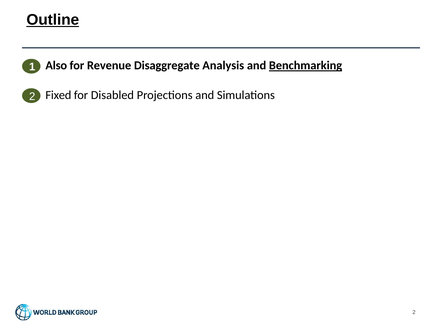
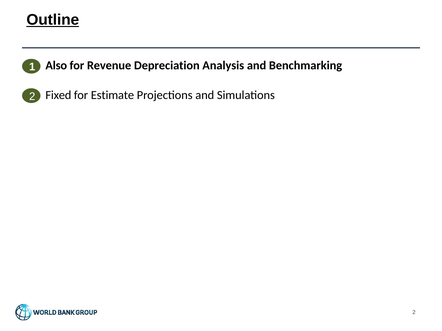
Disaggregate: Disaggregate -> Depreciation (167, 66)
Benchmarking underline: present -> none (306, 66)
Disabled: Disabled -> Estimate (112, 95)
